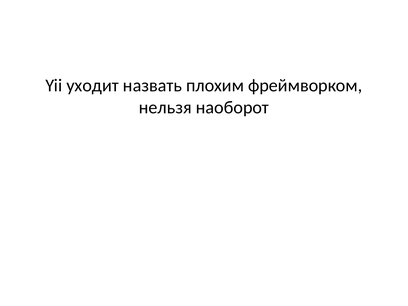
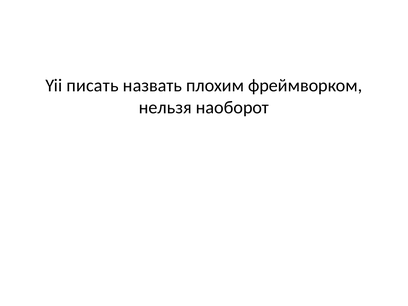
уходит: уходит -> писать (93, 86)
